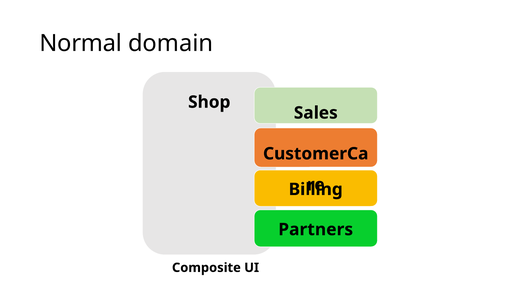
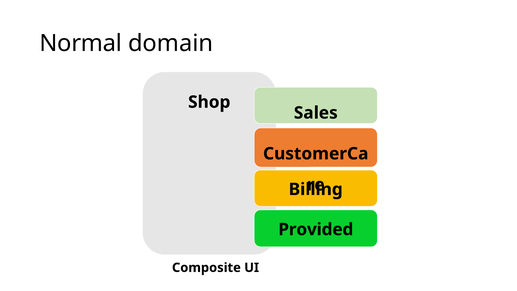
Partners: Partners -> Provided (316, 229)
